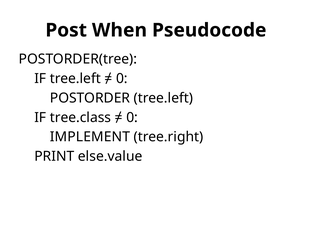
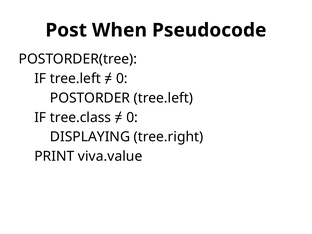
IMPLEMENT: IMPLEMENT -> DISPLAYING (90, 137)
else.value: else.value -> viva.value (110, 156)
